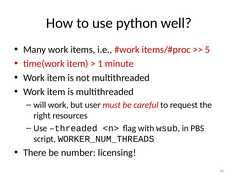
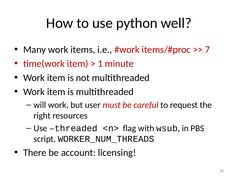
5: 5 -> 7 (208, 49)
number: number -> account (78, 152)
